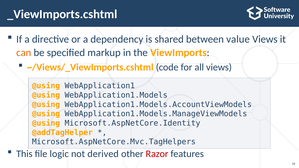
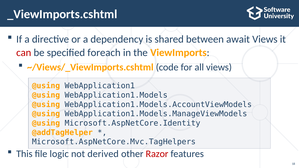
value: value -> await (238, 39)
can colour: orange -> red (24, 53)
markup: markup -> foreach (104, 53)
